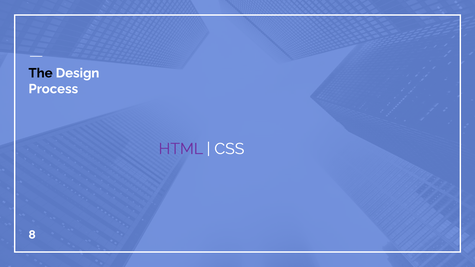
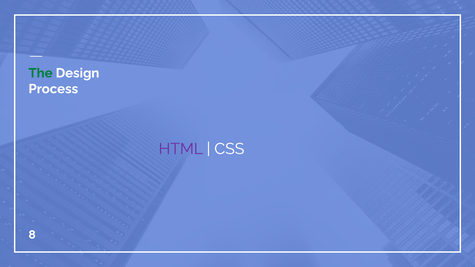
The colour: black -> green (41, 73)
